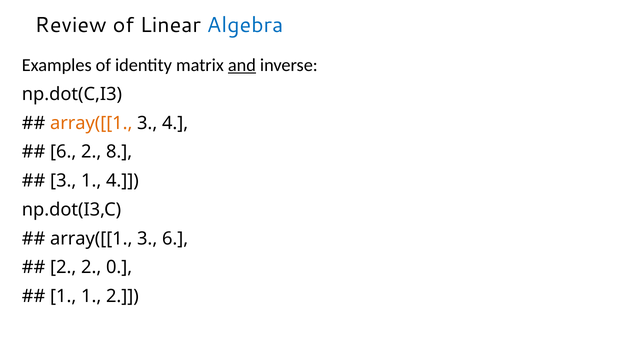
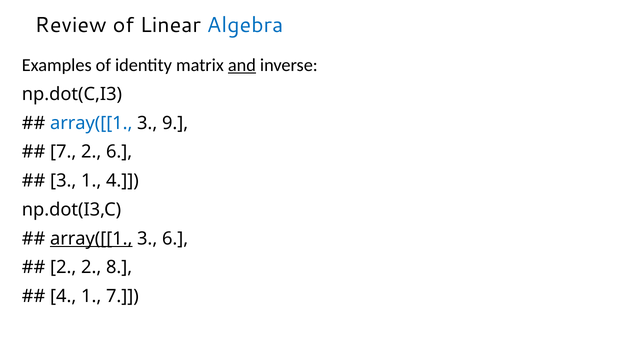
array([[1 colour: orange -> blue (91, 123)
3 4: 4 -> 9 (175, 123)
6: 6 -> 7 (63, 152)
2 8: 8 -> 6 (119, 152)
array([[1 underline: none -> present (91, 238)
0: 0 -> 8 (119, 267)
1: 1 -> 4 (63, 296)
1 2: 2 -> 7 (122, 296)
